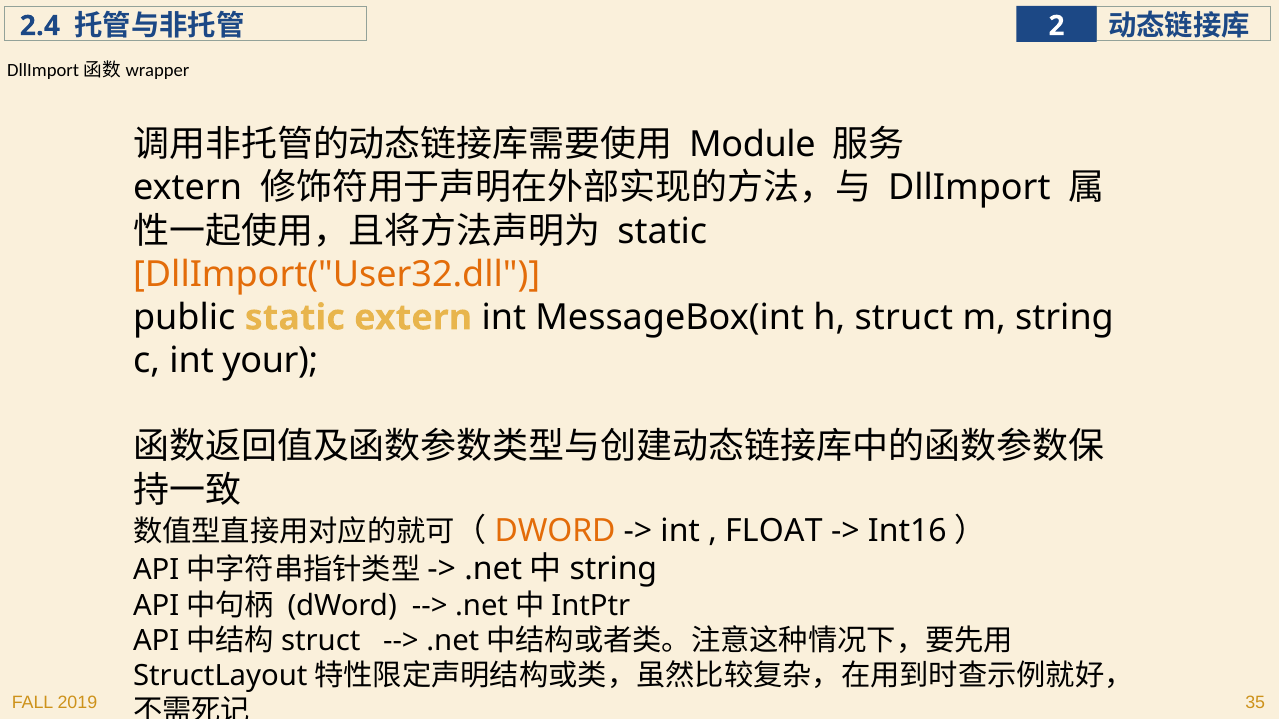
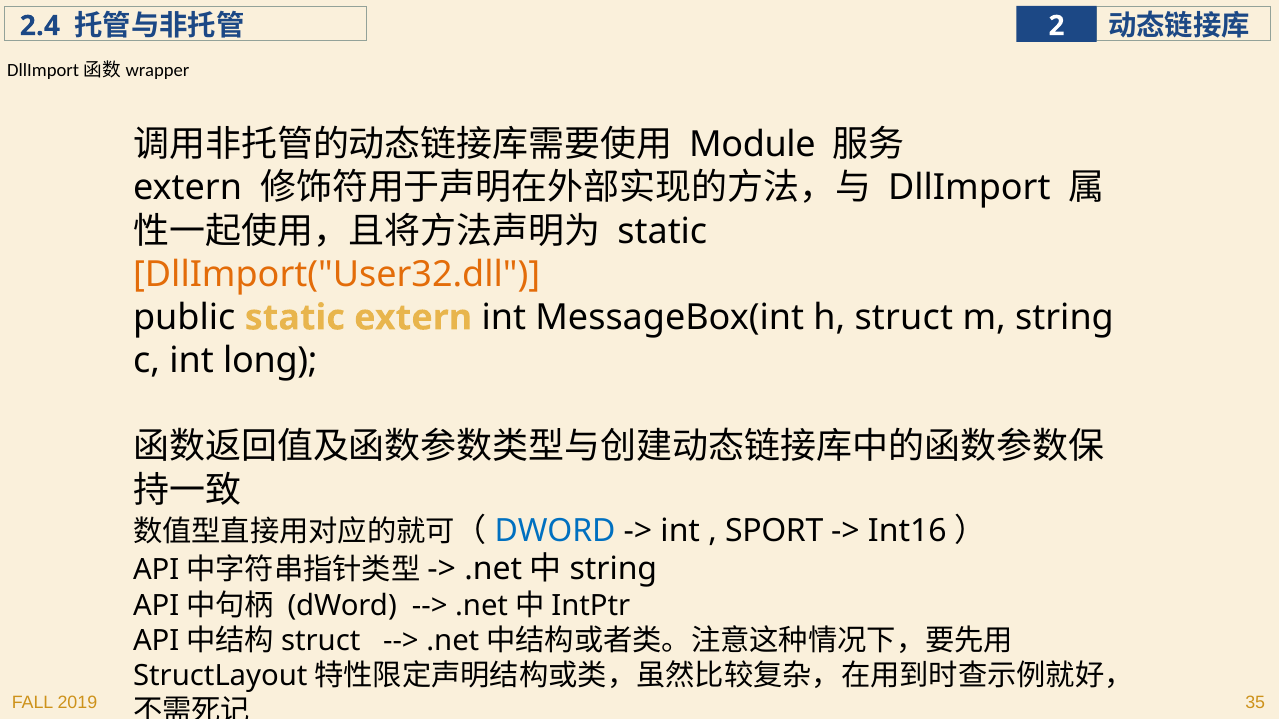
your: your -> long (270, 361)
DWORD colour: orange -> blue (555, 531)
FLOAT: FLOAT -> SPORT (774, 531)
